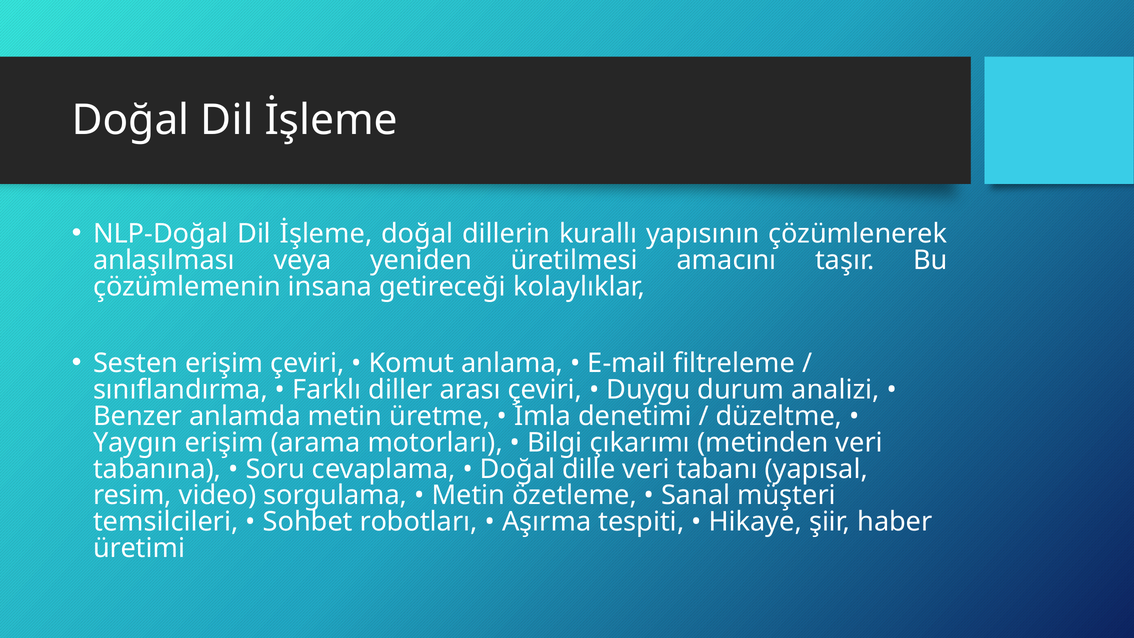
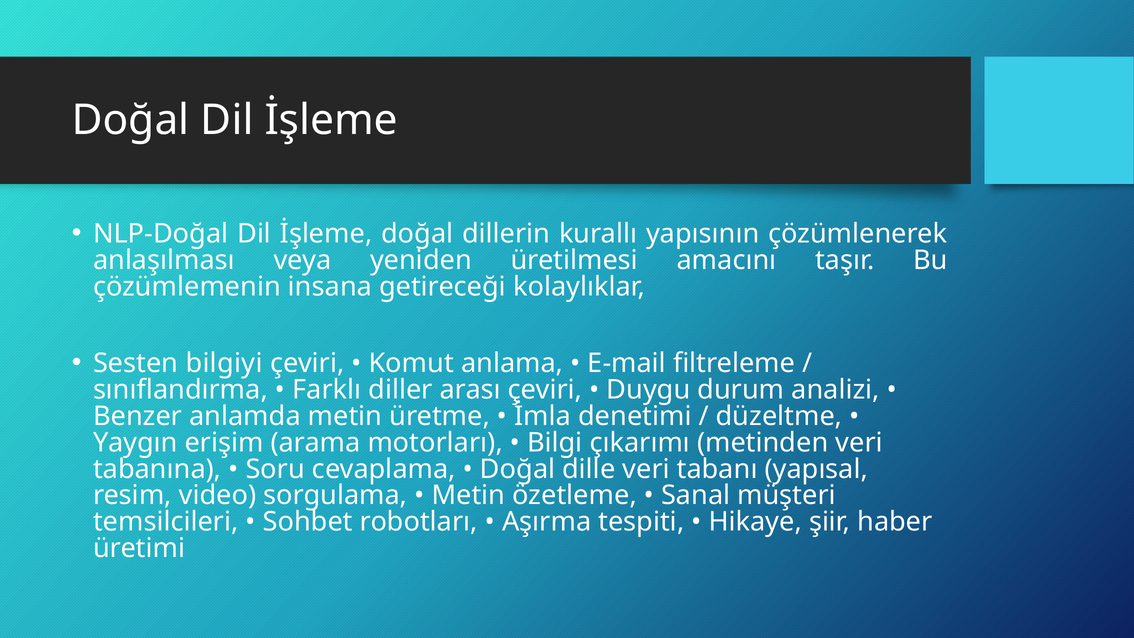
Sesten erişim: erişim -> bilgiyi (224, 363)
